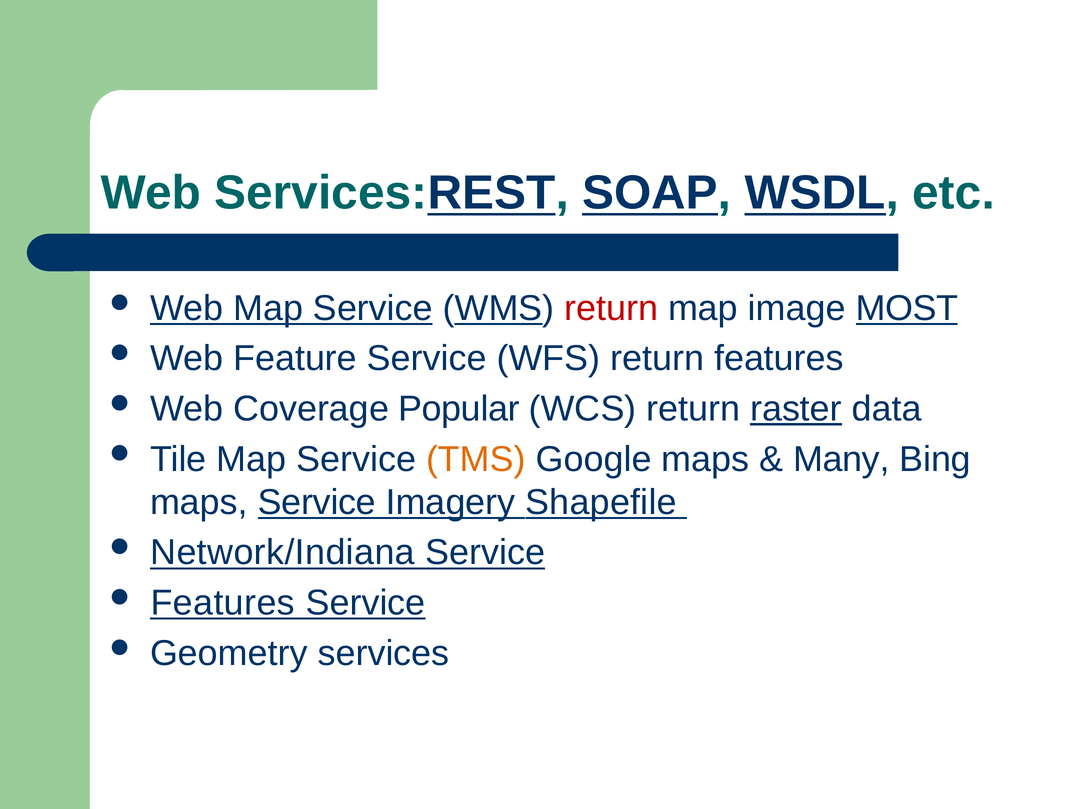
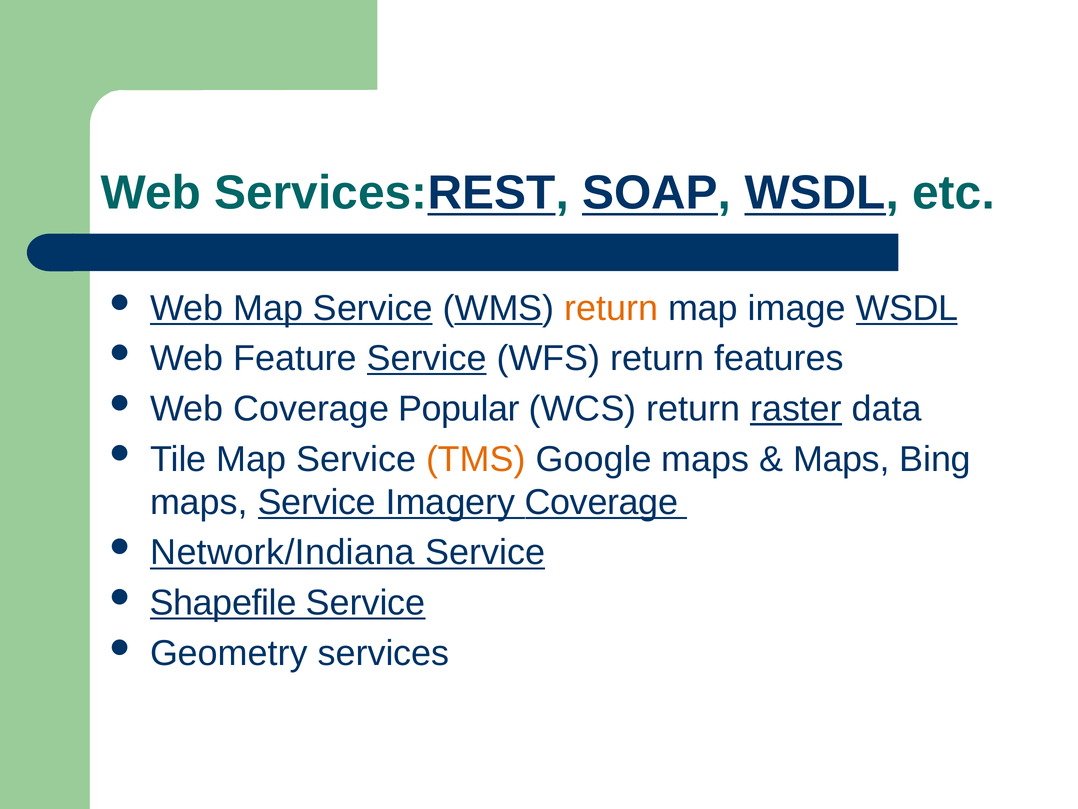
return colour: red -> orange (611, 308)
image MOST: MOST -> WSDL (907, 308)
Service underline: none -> present (427, 358)
Many: Many -> Maps (841, 459)
Imagery Shapefile: Shapefile -> Coverage (601, 502)
Features: Features -> Shapefile (223, 603)
